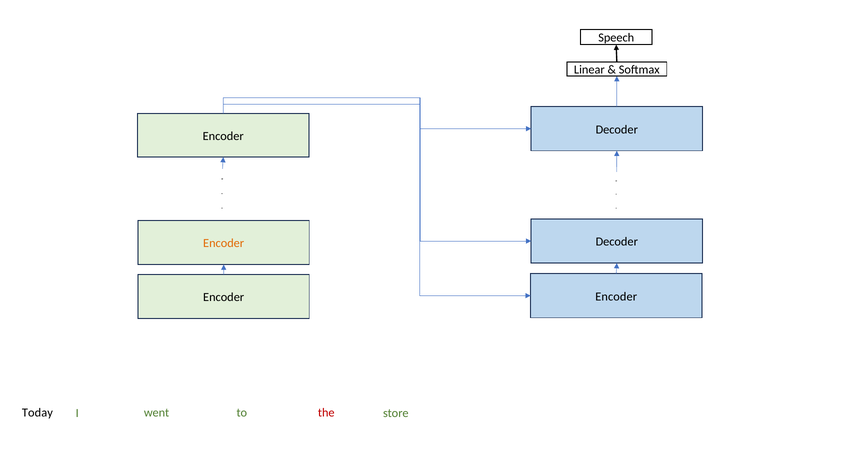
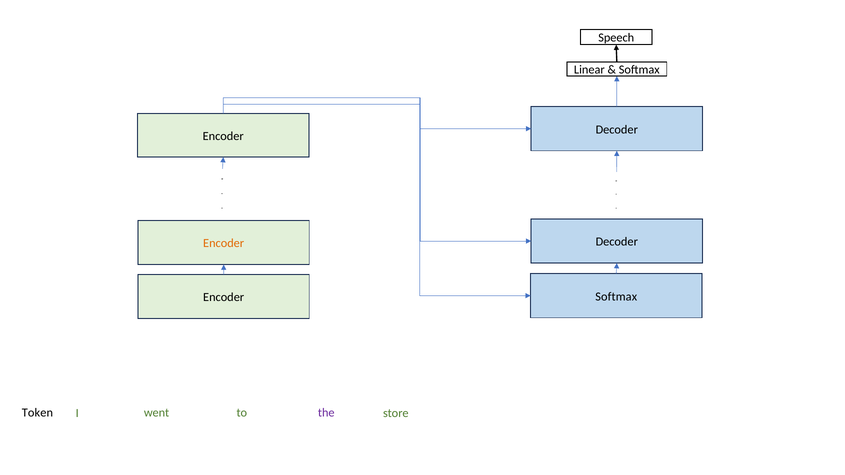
Encoder: Encoder -> Softmax (616, 297)
Today: Today -> Token (37, 413)
the colour: red -> purple (326, 413)
